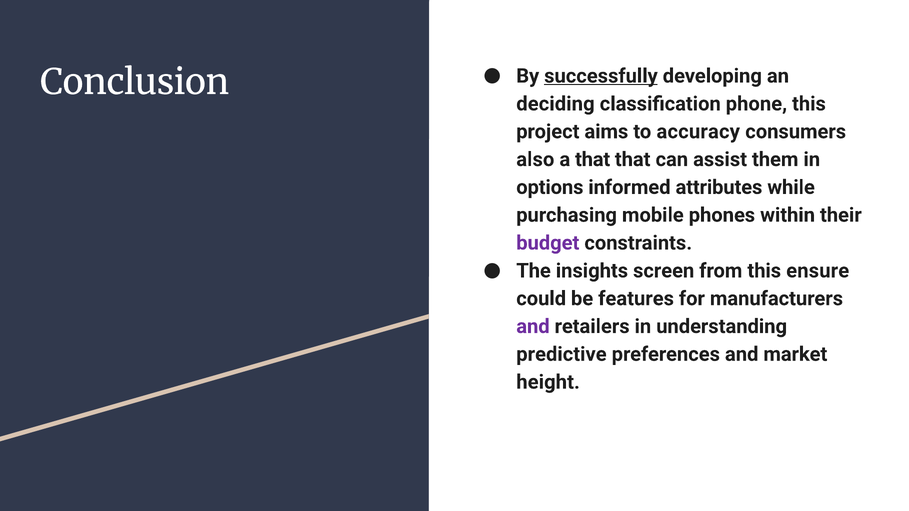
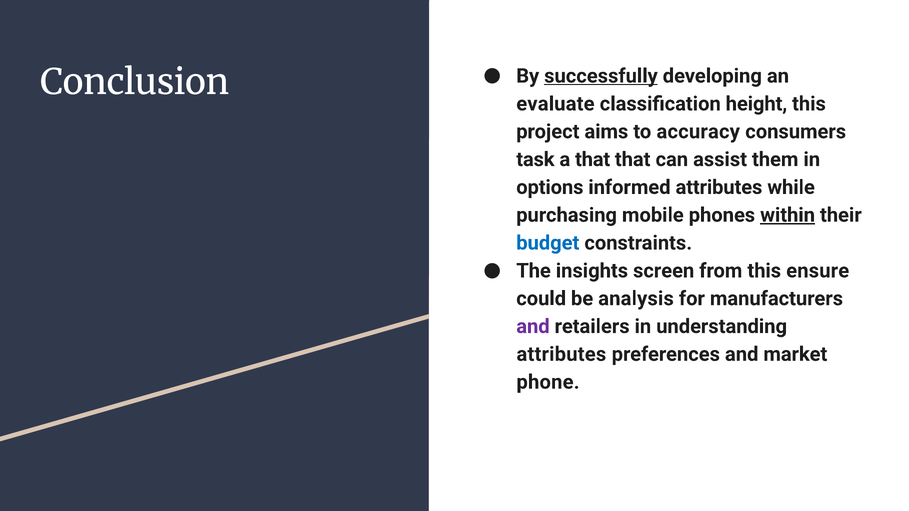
deciding: deciding -> evaluate (555, 104)
phone: phone -> height (756, 104)
also: also -> task (535, 160)
within underline: none -> present (788, 215)
budget colour: purple -> blue (548, 243)
features: features -> analysis (636, 299)
predictive: predictive -> attributes (561, 354)
height: height -> phone (548, 382)
